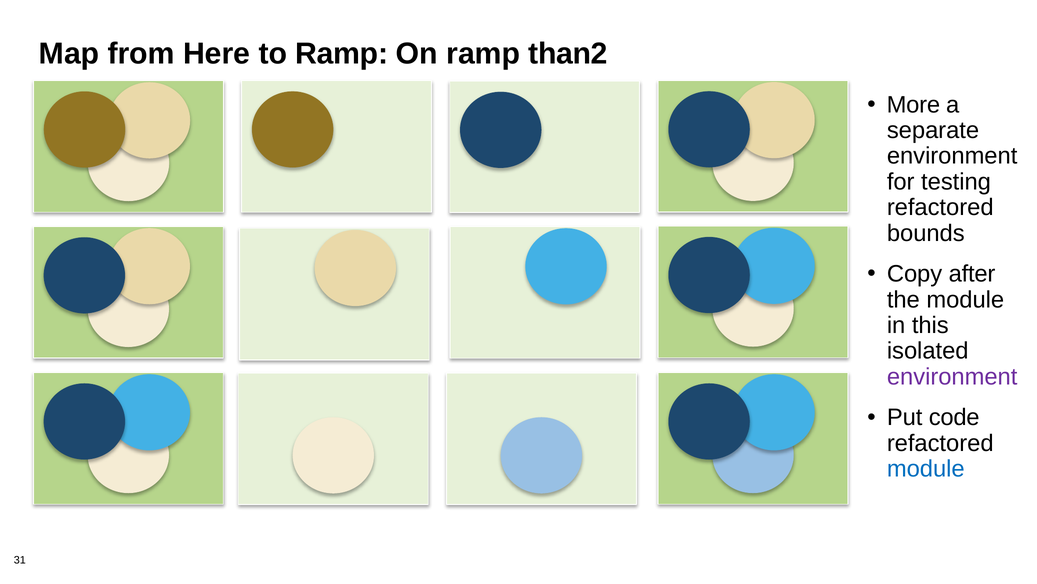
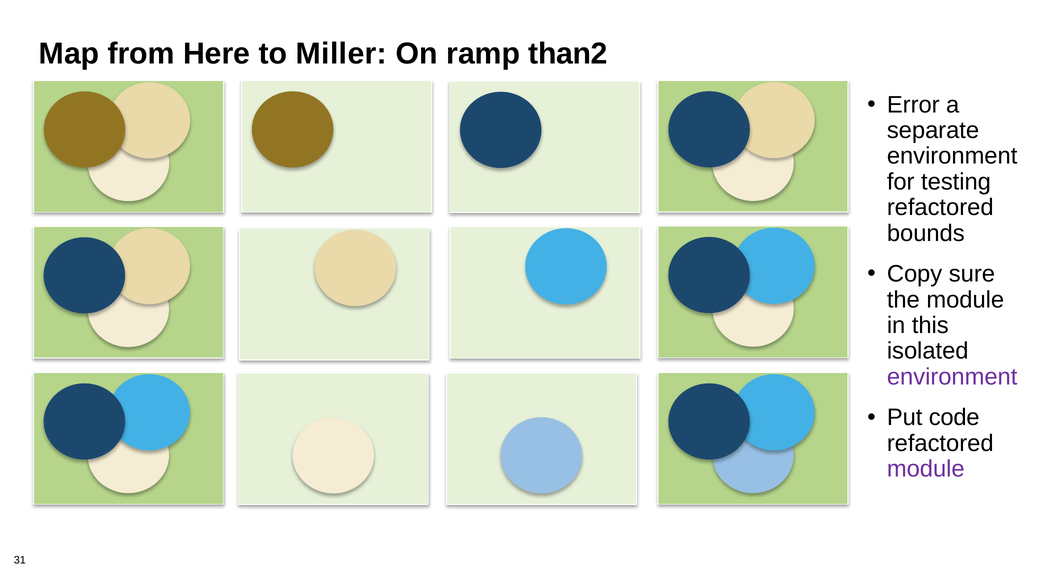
to Ramp: Ramp -> Miller (341, 54)
More: More -> Error (913, 105)
after: after -> sure (972, 274)
module colour: blue -> purple (926, 469)
